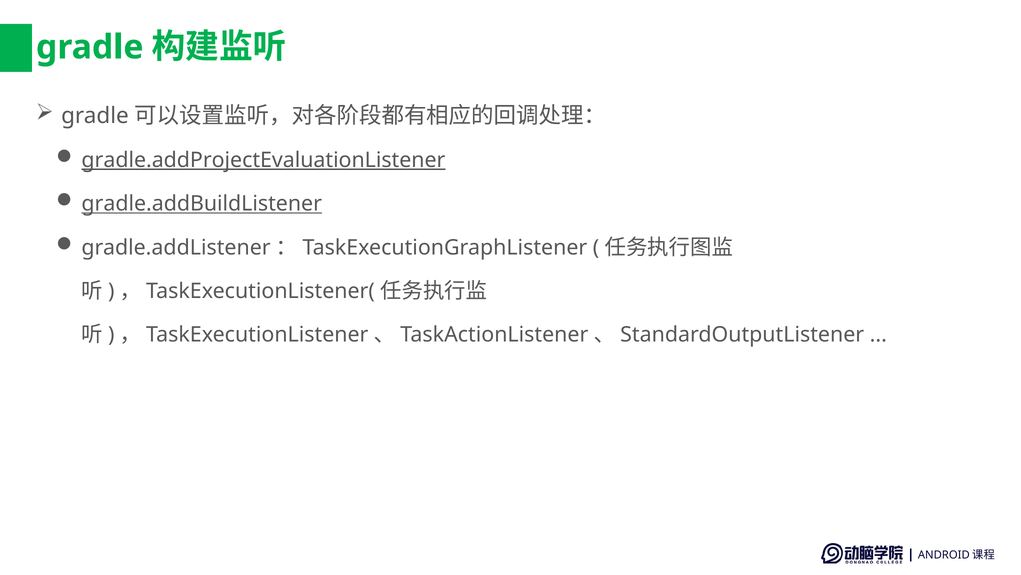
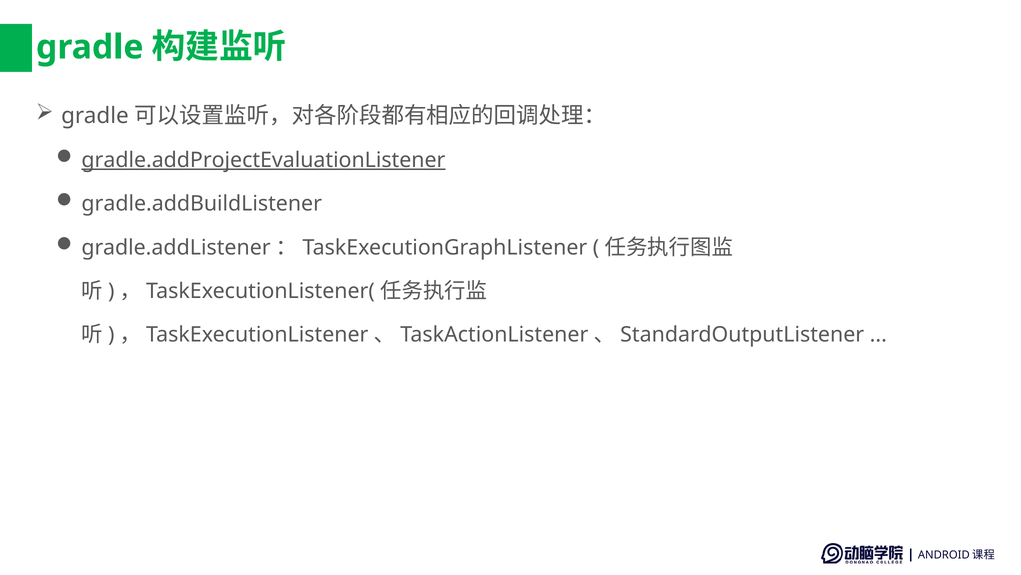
gradle.addBuildListener underline: present -> none (202, 204)
